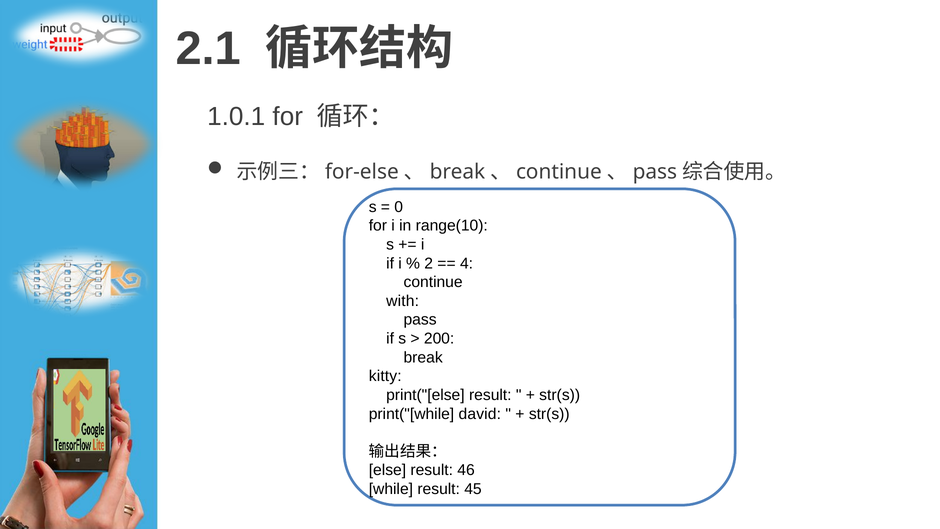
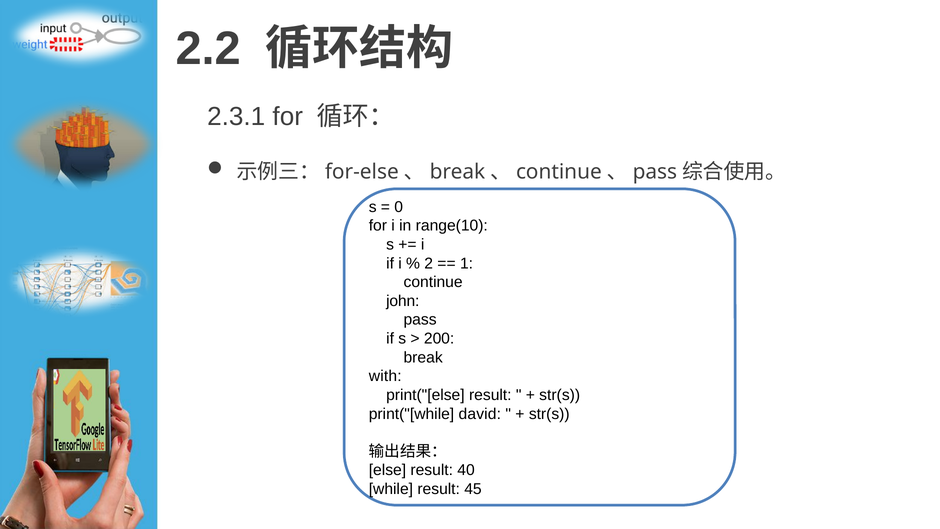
2.1: 2.1 -> 2.2 (208, 49)
1.0.1: 1.0.1 -> 2.3.1 (236, 116)
4: 4 -> 1 (467, 263)
with: with -> john (403, 301)
kitty: kitty -> with (385, 376)
46: 46 -> 40 (466, 470)
